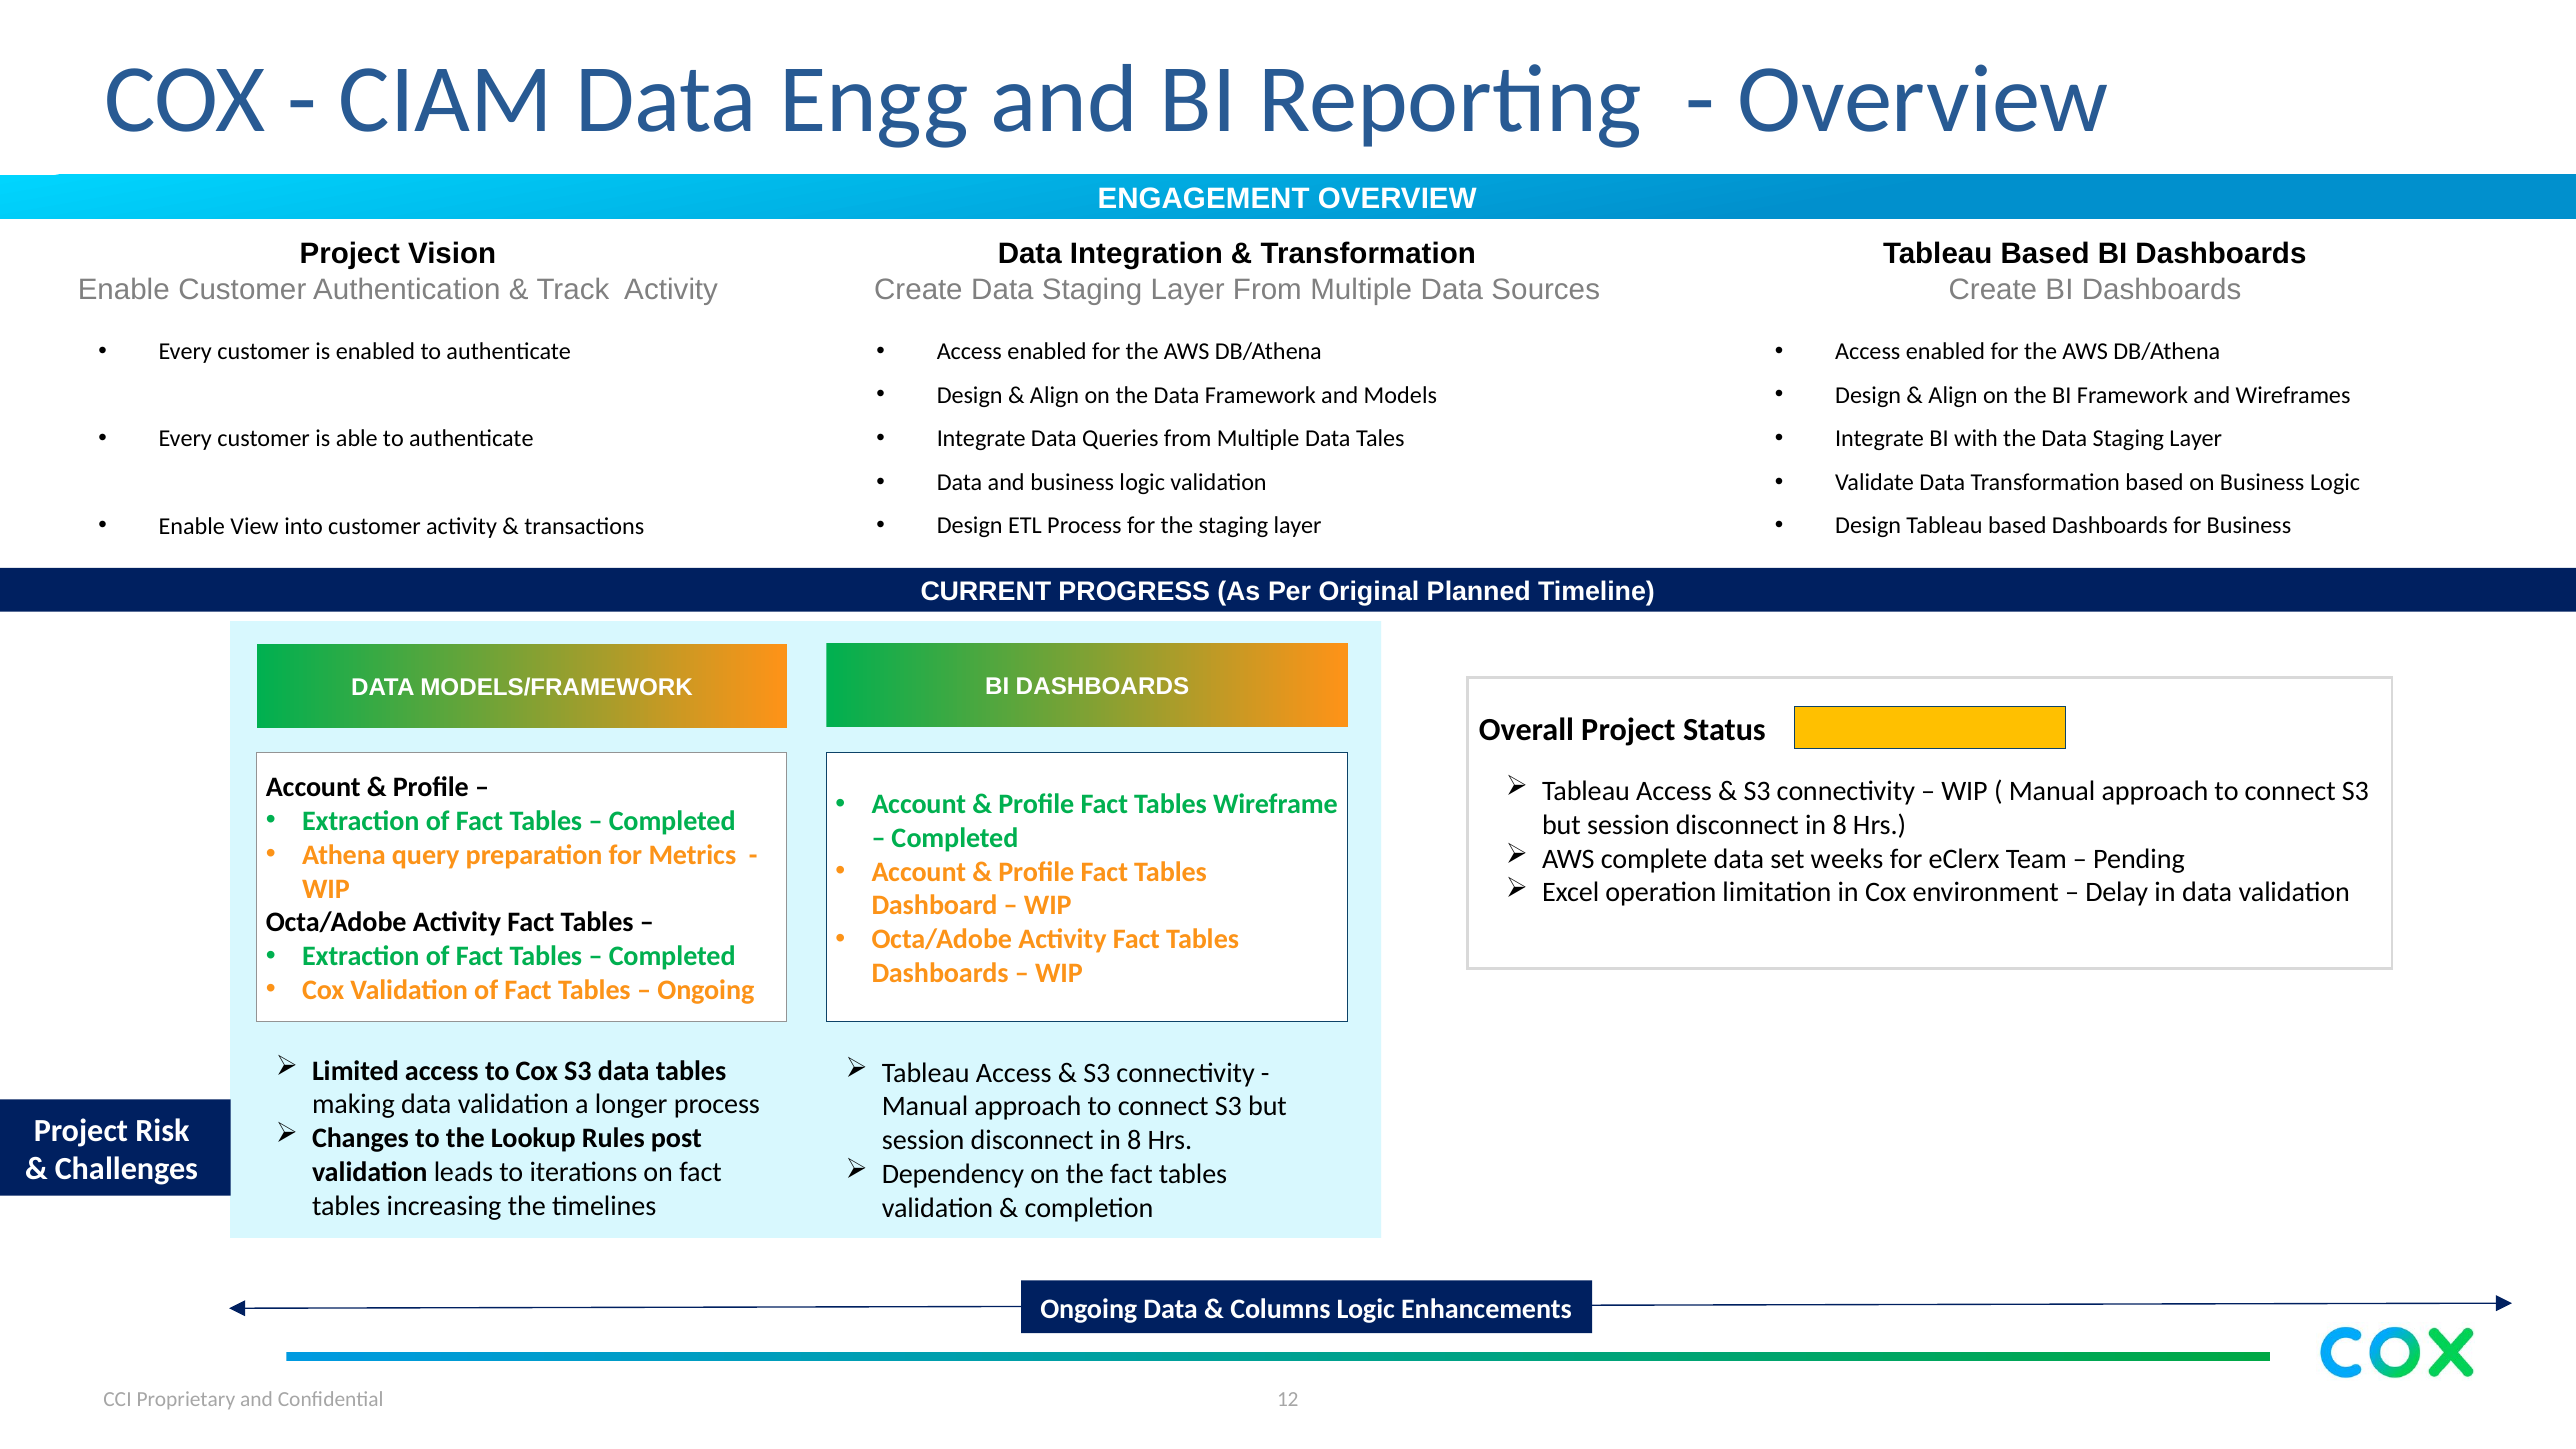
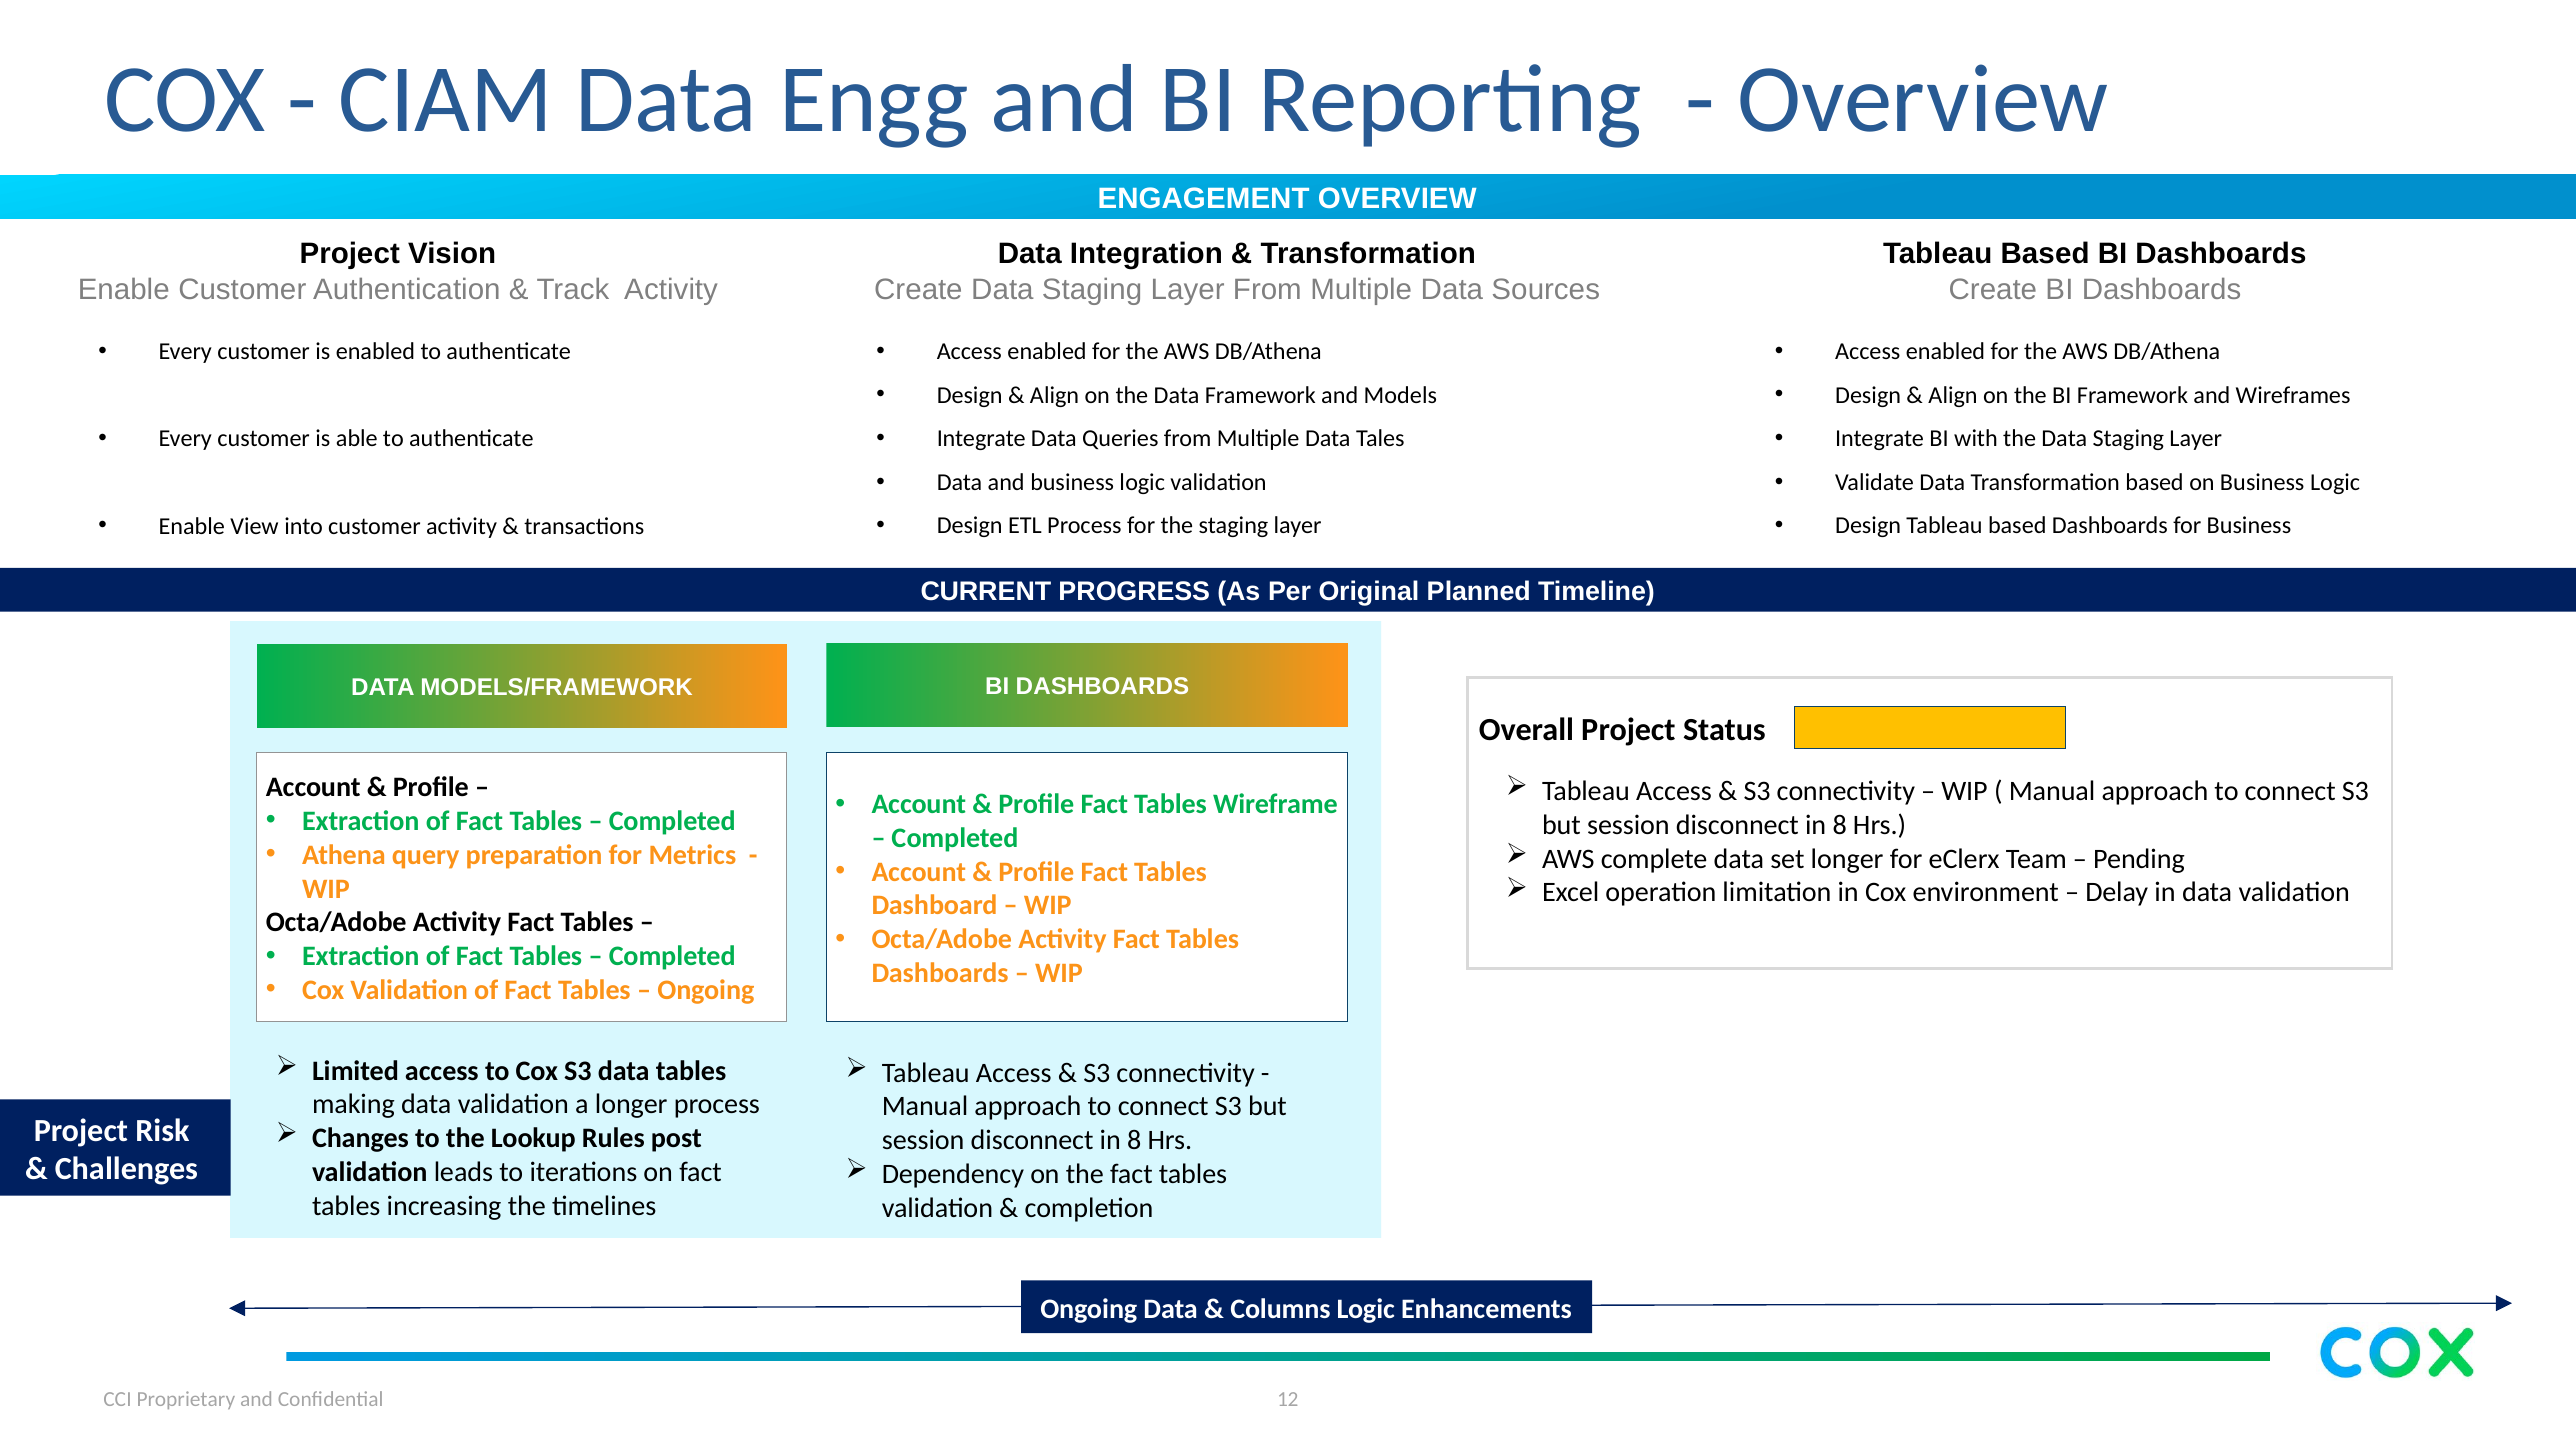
set weeks: weeks -> longer (1847, 859)
